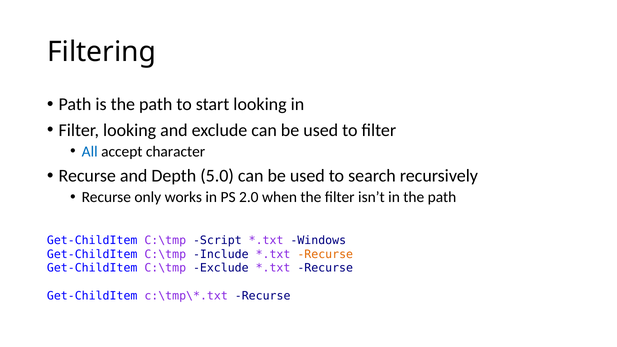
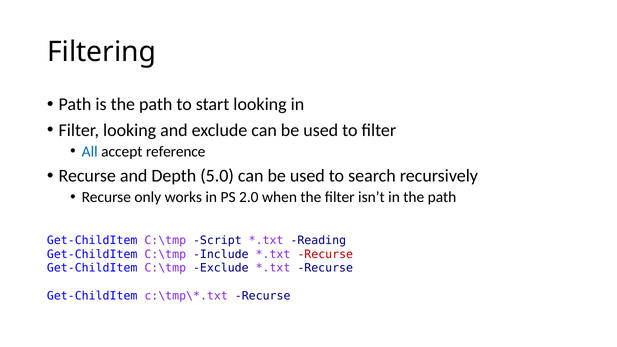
character: character -> reference (176, 151)
Windows: Windows -> Reading (318, 240)
Recurse colour: orange -> red (325, 254)
